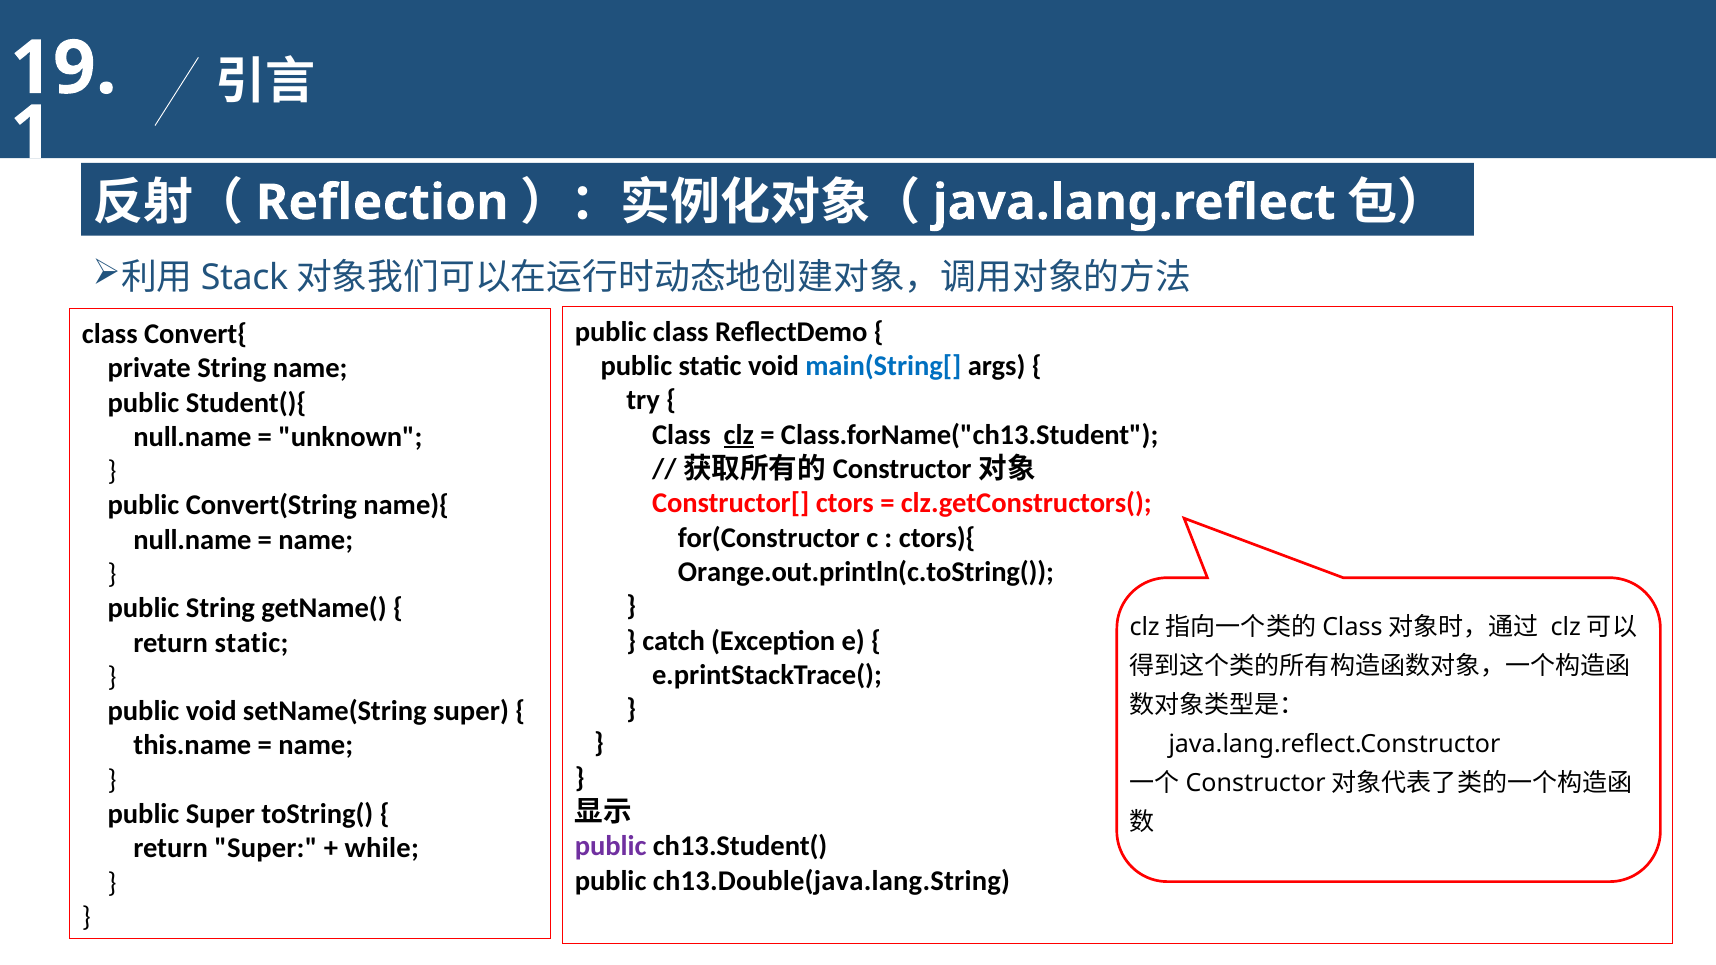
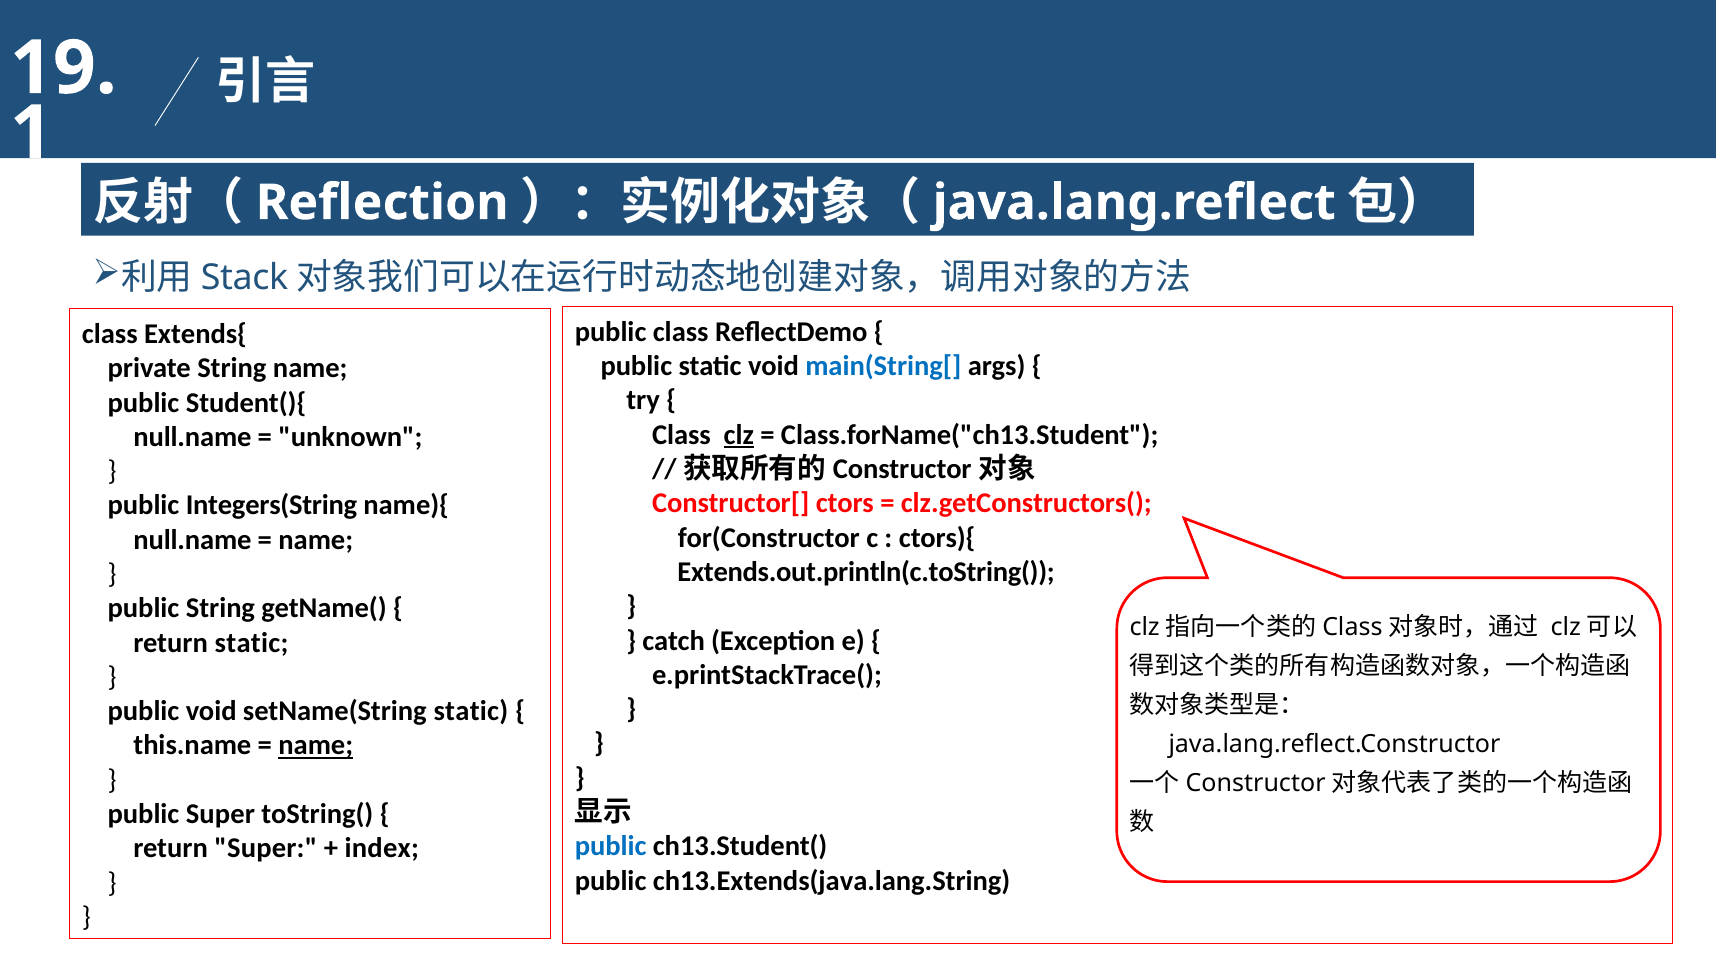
Convert{: Convert{ -> Extends{ (196, 334)
Convert(String: Convert(String -> Integers(String (272, 506)
Orange.out.println(c.toString(: Orange.out.println(c.toString( -> Extends.out.println(c.toString( (866, 572)
setName(String super: super -> static (471, 711)
name underline: none -> present (316, 746)
public colour: purple -> blue (611, 847)
while: while -> index (382, 849)
ch13.Double(java.lang.String: ch13.Double(java.lang.String -> ch13.Extends(java.lang.String (832, 881)
